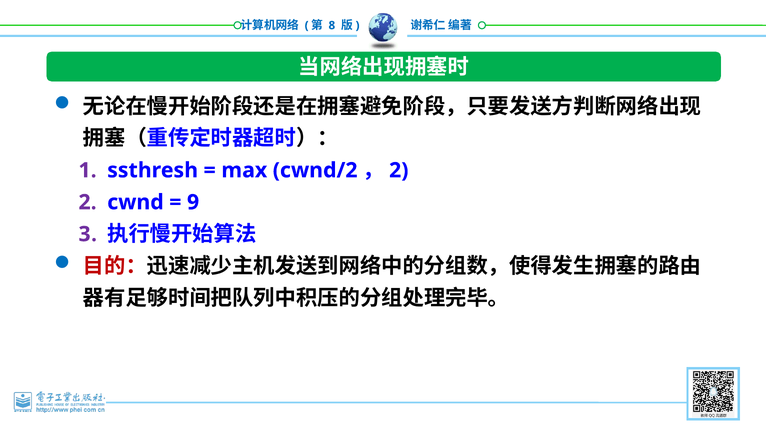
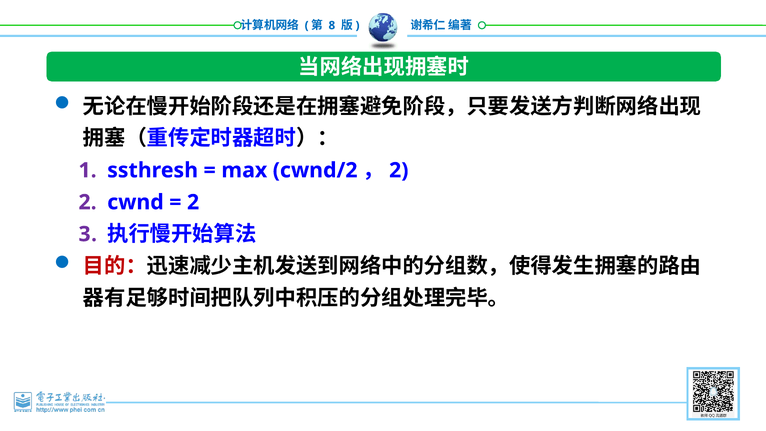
9: 9 -> 2 (193, 202)
